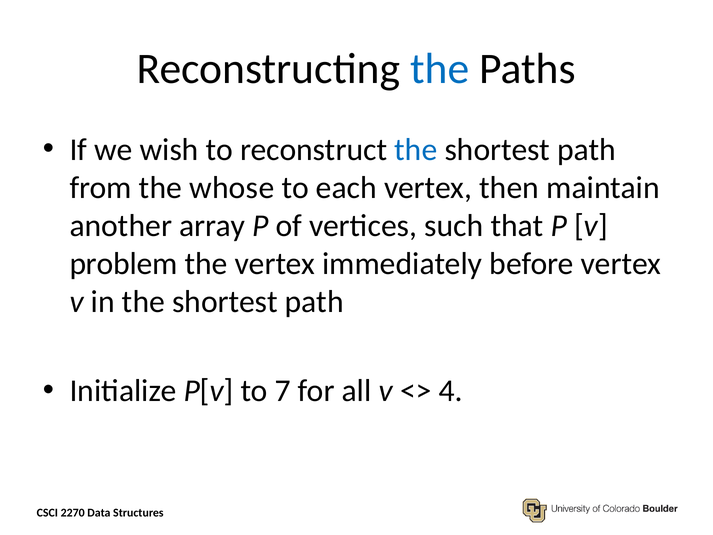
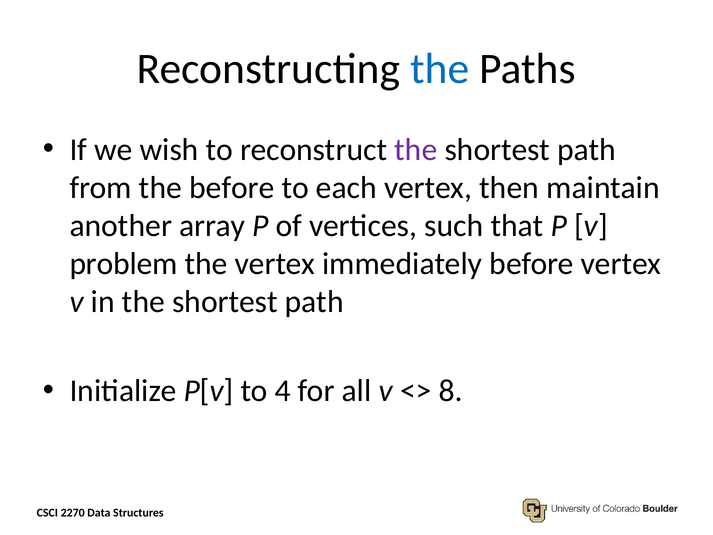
the colour: blue -> purple (416, 150)
the whose: whose -> before (232, 188)
7: 7 -> 4 (283, 391)
4: 4 -> 8 (451, 391)
